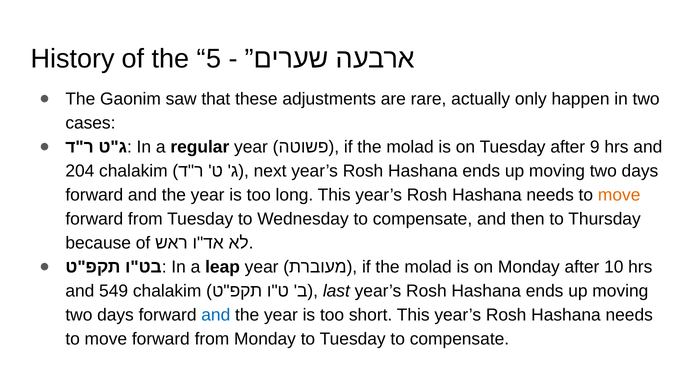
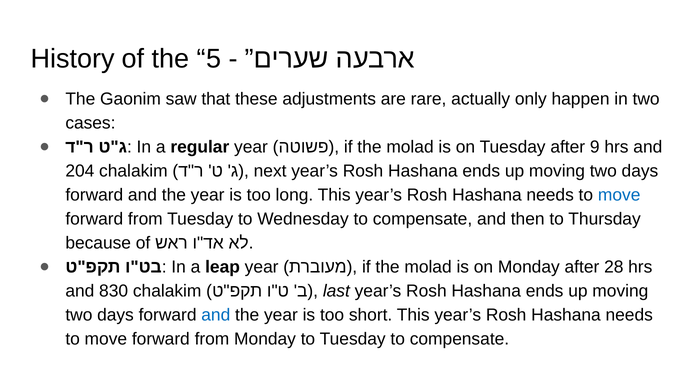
move colour: orange -> blue (619, 195)
10: 10 -> 28 (614, 267)
549: 549 -> 830 (114, 291)
